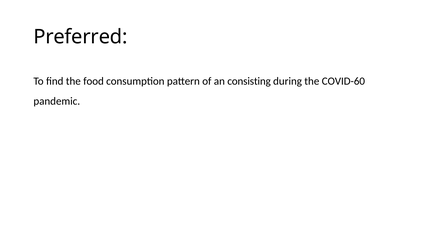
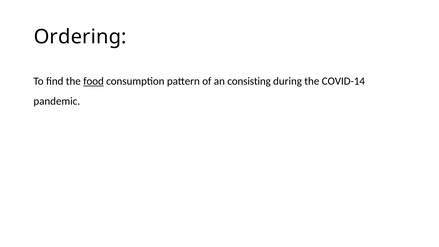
Preferred: Preferred -> Ordering (80, 37)
food underline: none -> present (94, 81)
COVID-60: COVID-60 -> COVID-14 (343, 81)
